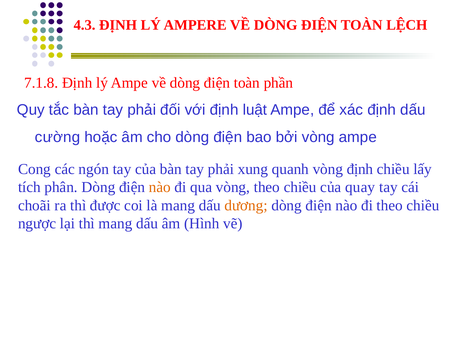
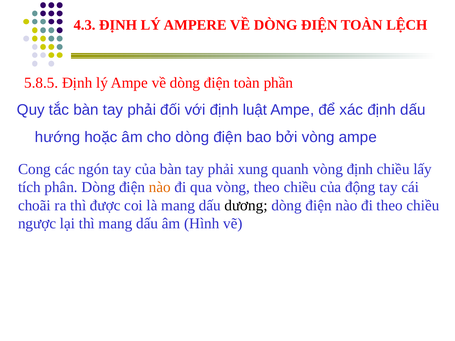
7.1.8: 7.1.8 -> 5.8.5 (41, 83)
cường: cường -> hướng (58, 137)
quay: quay -> động (360, 187)
dương colour: orange -> black (246, 206)
